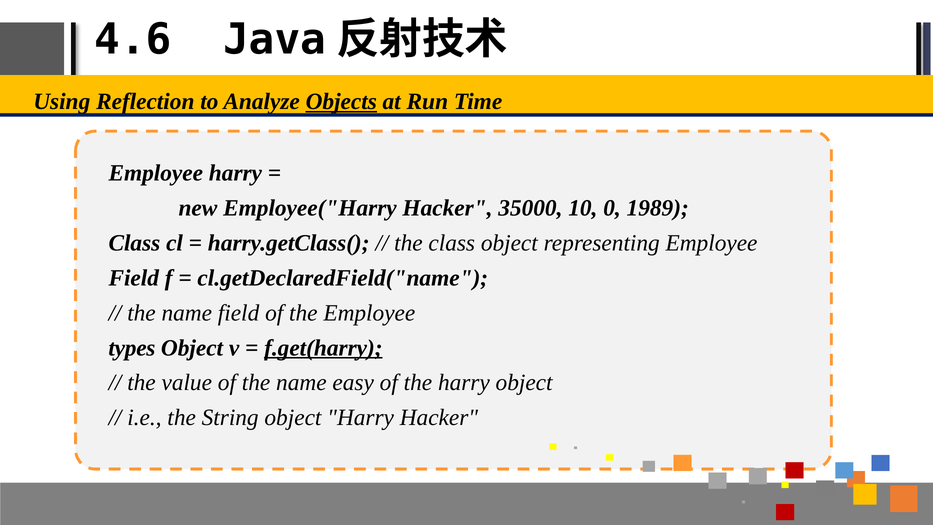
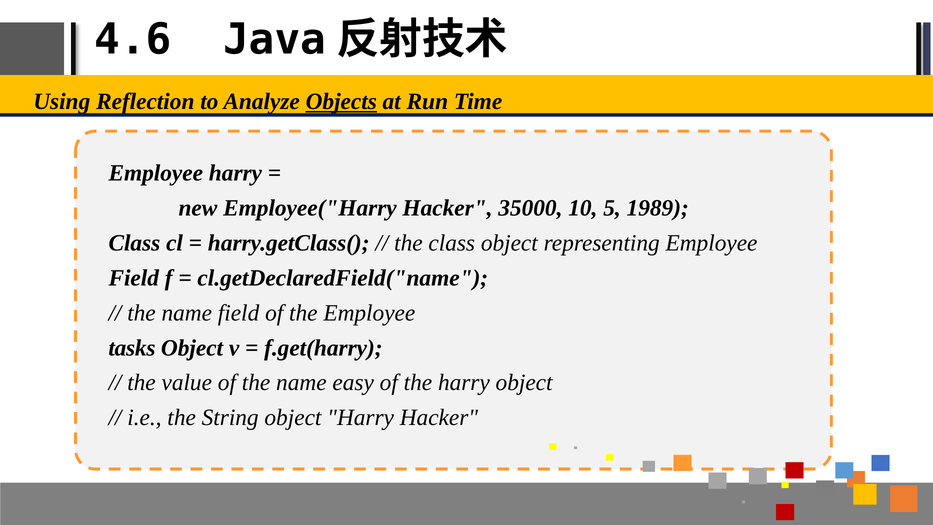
0: 0 -> 5 (612, 208)
types: types -> tasks (132, 348)
f.get(harry underline: present -> none (323, 348)
